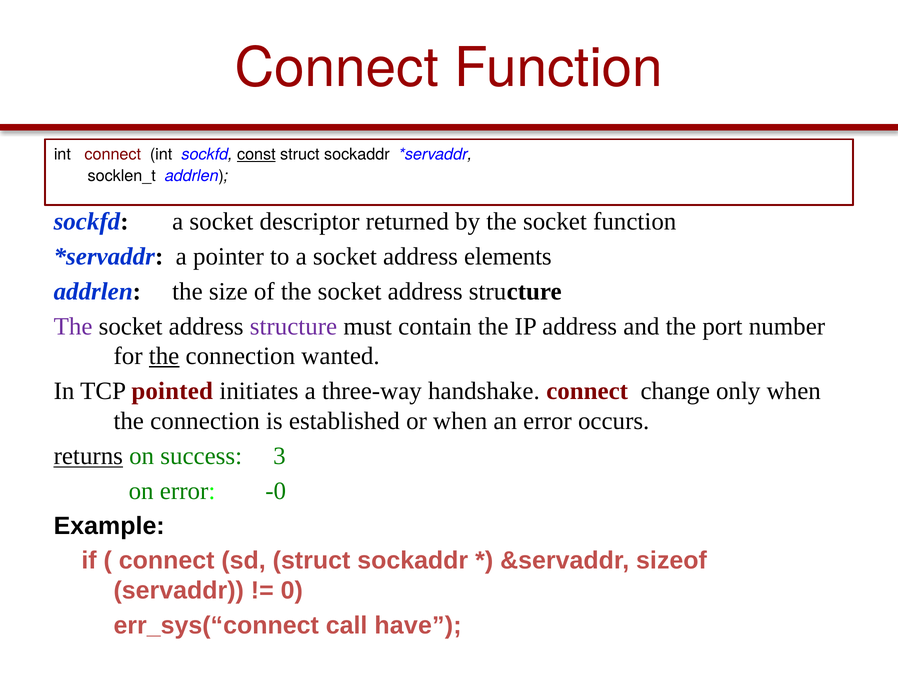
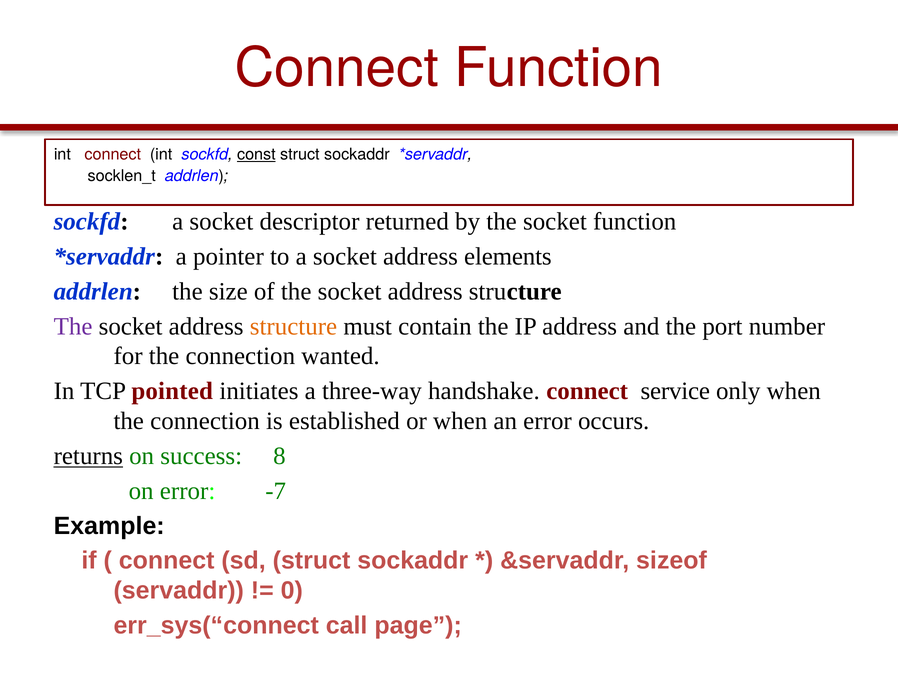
structure colour: purple -> orange (293, 327)
the underline: present -> none (164, 357)
change: change -> service (675, 391)
3: 3 -> 8 (279, 456)
-0: -0 -> -7 (276, 491)
have: have -> page (418, 626)
